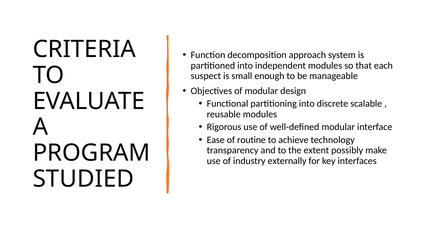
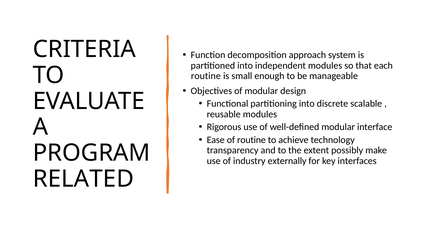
suspect: suspect -> routine (206, 76)
STUDIED: STUDIED -> RELATED (83, 179)
